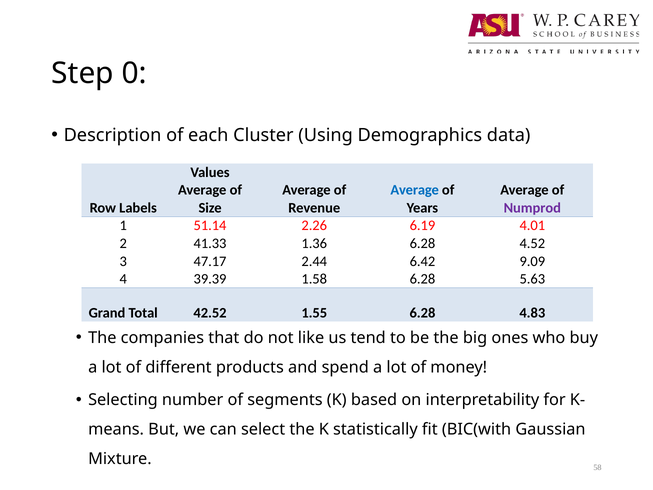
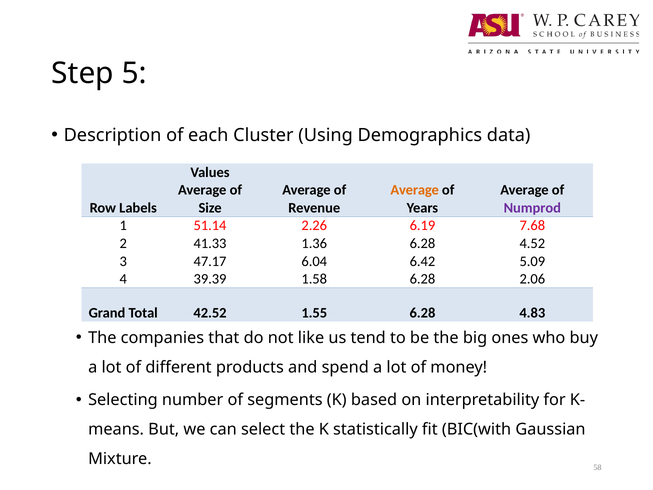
0: 0 -> 5 (134, 73)
Average colour: blue -> orange (415, 190)
4.01: 4.01 -> 7.68 (532, 226)
2.44: 2.44 -> 6.04 (314, 261)
9.09: 9.09 -> 5.09 (532, 261)
5.63: 5.63 -> 2.06 (532, 279)
